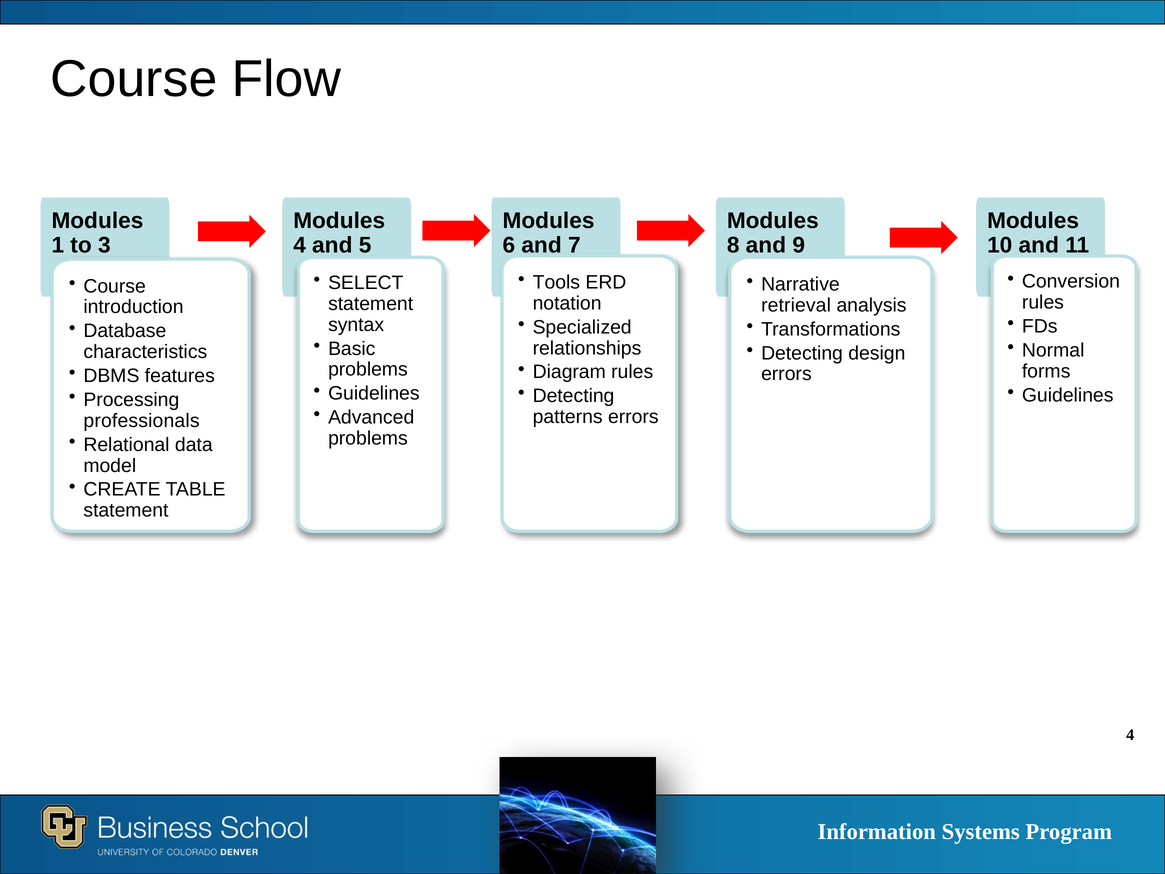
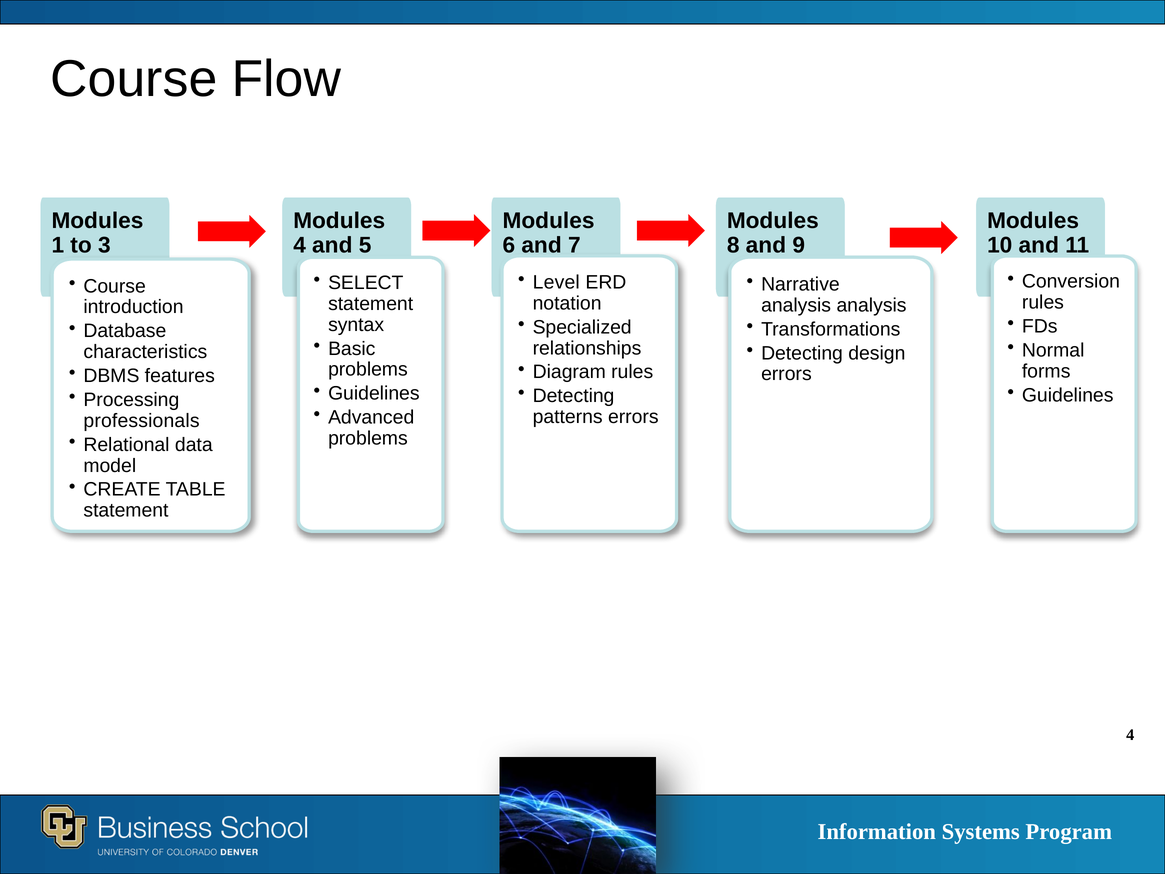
Tools: Tools -> Level (556, 282)
retrieval: retrieval -> analysis (796, 305)
